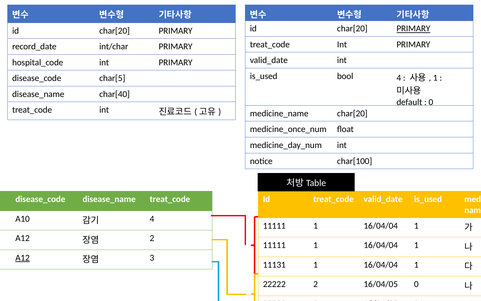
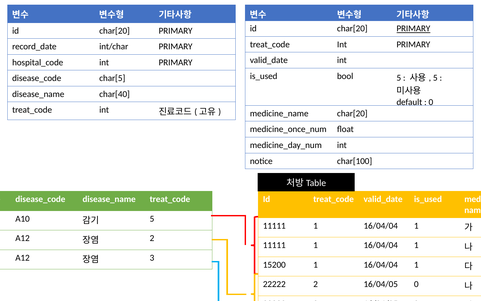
bool 4: 4 -> 5 (399, 78)
1: 1 -> 5 (435, 78)
4: 4 -> 5 (152, 218)
A12 underline: present -> none (23, 257)
11131: 11131 -> 15200 (274, 264)
